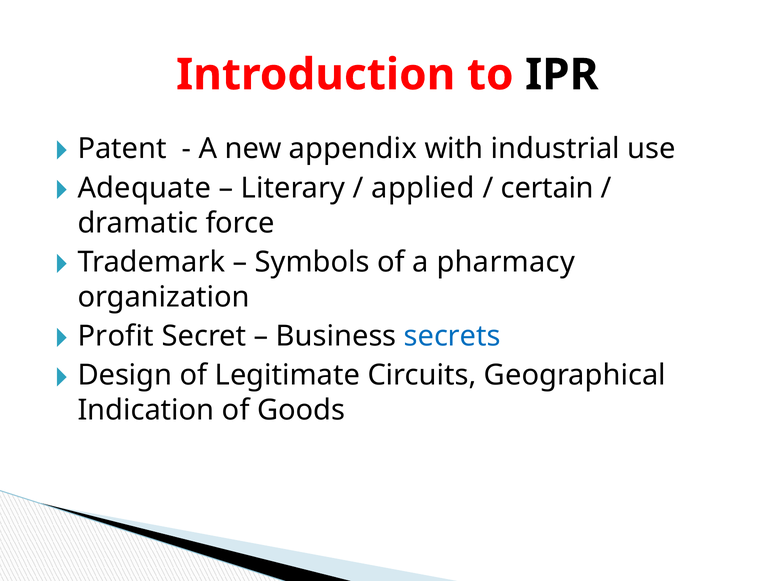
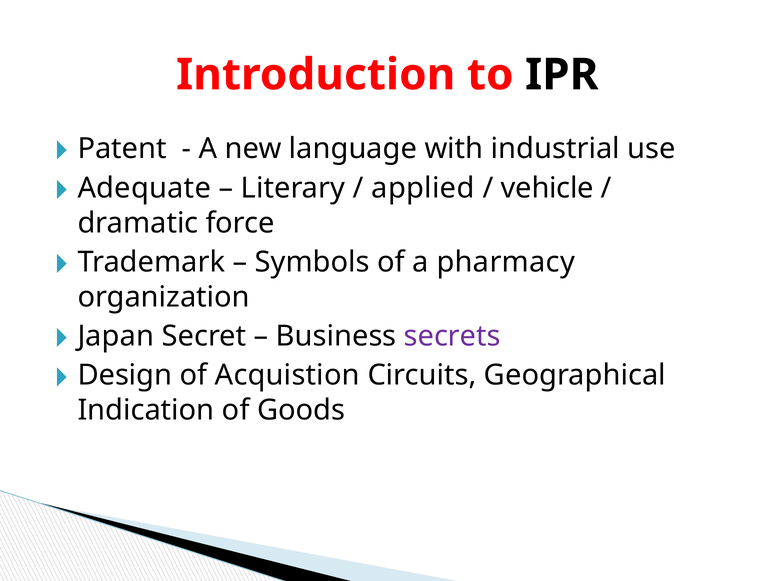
appendix: appendix -> language (353, 149)
certain: certain -> vehicle (547, 188)
Profit: Profit -> Japan (116, 336)
secrets colour: blue -> purple (452, 336)
Legitimate: Legitimate -> Acquistion (287, 376)
